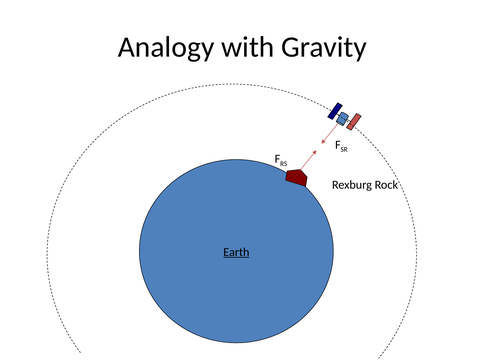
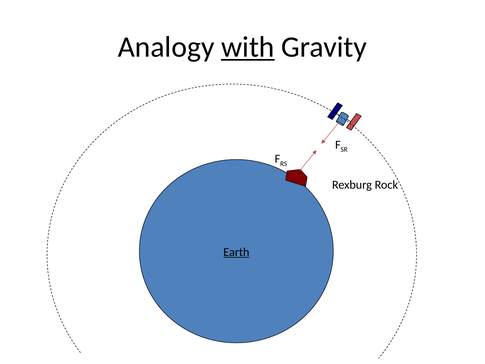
with underline: none -> present (248, 47)
